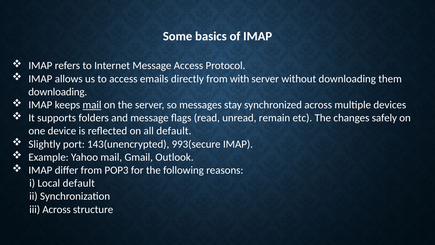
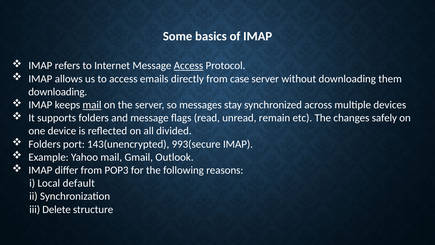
Access underline: none -> present (188, 66)
with: with -> case (240, 79)
all default: default -> divided (174, 131)
Slightly: Slightly -> Folders (45, 144)
iii Across: Across -> Delete (57, 209)
